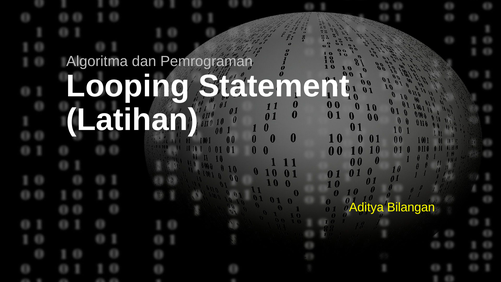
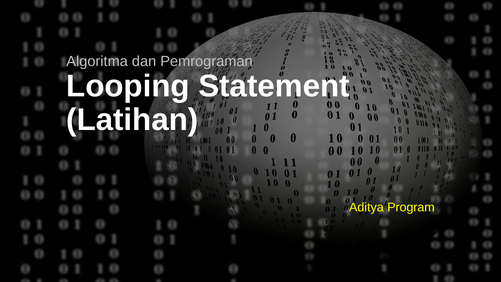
Bilangan: Bilangan -> Program (411, 207)
